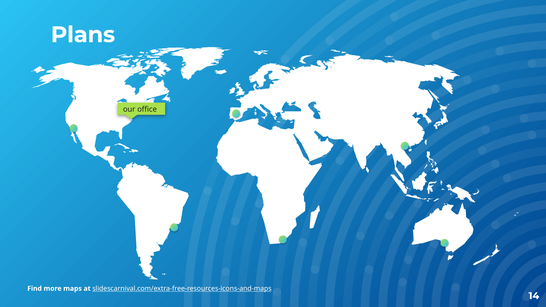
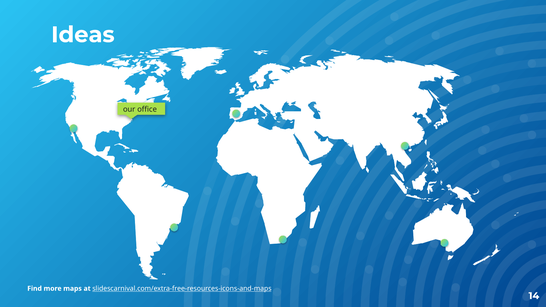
Plans: Plans -> Ideas (83, 35)
